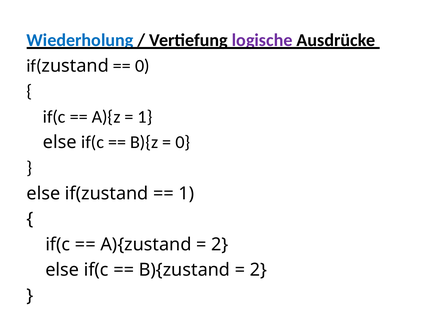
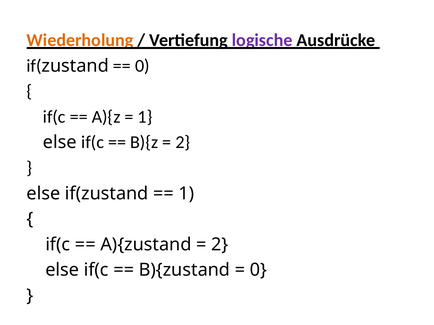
Wiederholung colour: blue -> orange (80, 40)
0: 0 -> 2 (183, 143)
2: 2 -> 0 (258, 270)
